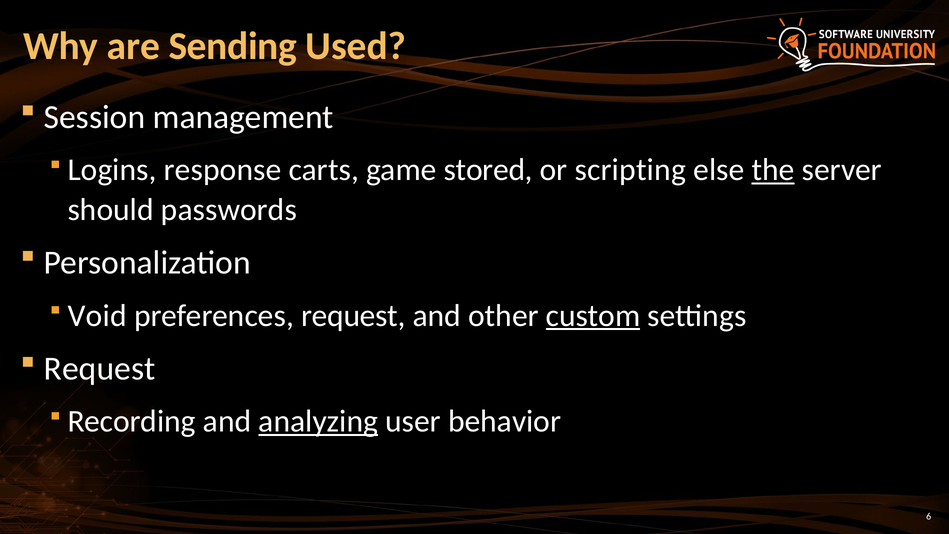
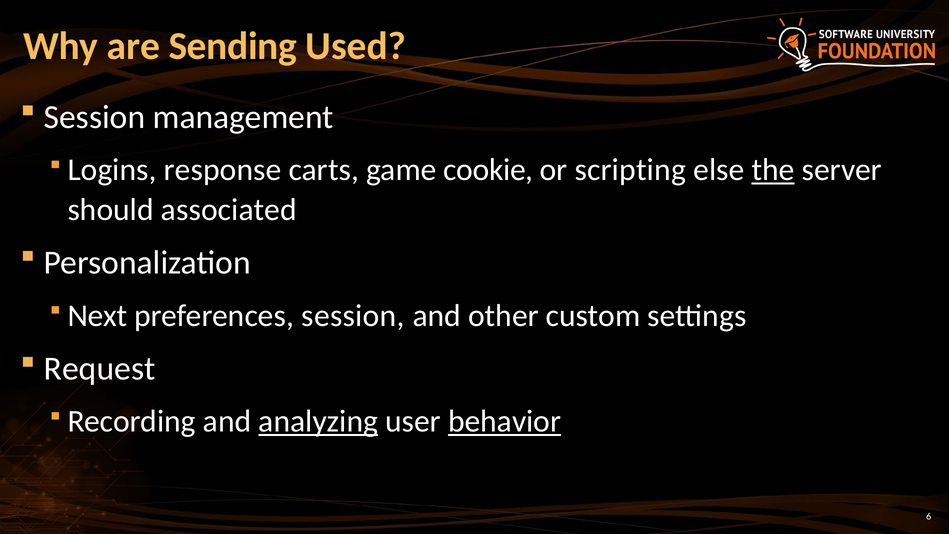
stored: stored -> cookie (488, 170)
passwords: passwords -> associated (229, 210)
Void: Void -> Next (97, 316)
preferences request: request -> session (353, 316)
custom underline: present -> none (593, 316)
behavior underline: none -> present (505, 421)
